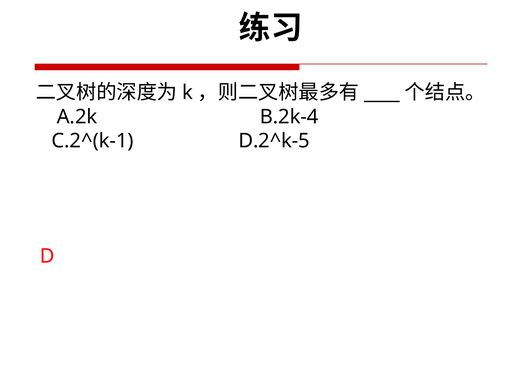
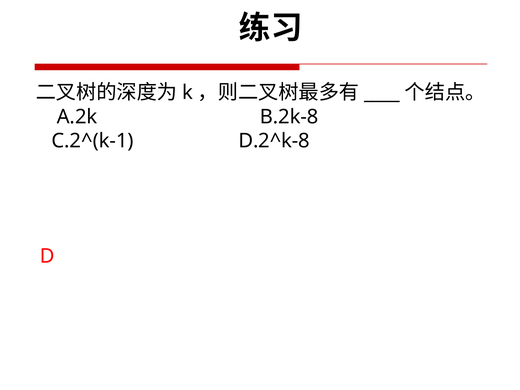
B.2k-4: B.2k-4 -> B.2k-8 (289, 117)
D.2^k-5: D.2^k-5 -> D.2^k-8 (274, 141)
